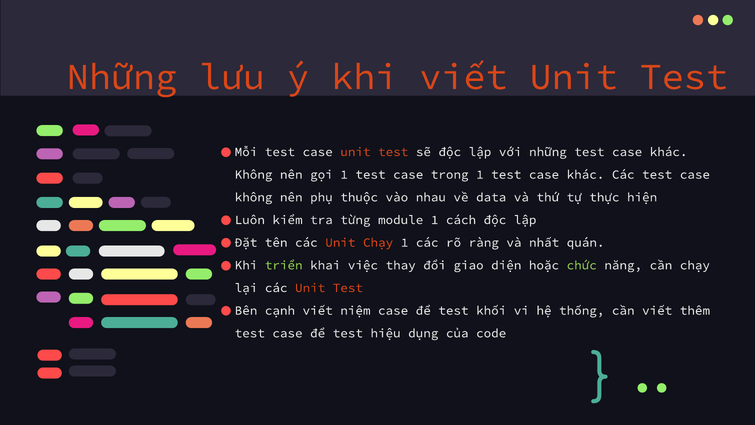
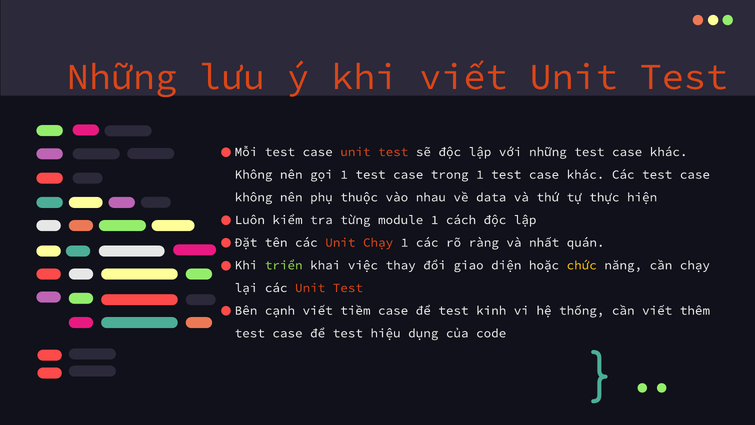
chức colour: light green -> yellow (582, 265)
niệm: niệm -> tiềm (355, 310)
khối: khối -> kinh (491, 310)
